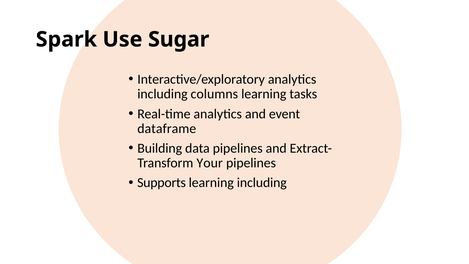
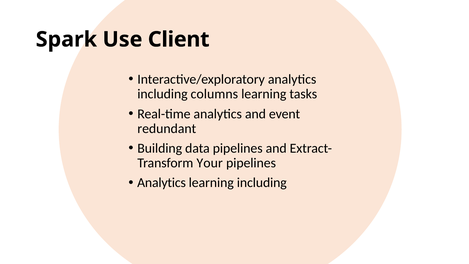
Sugar: Sugar -> Client (179, 39)
dataframe: dataframe -> redundant (167, 129)
Supports: Supports -> Analytics (162, 183)
